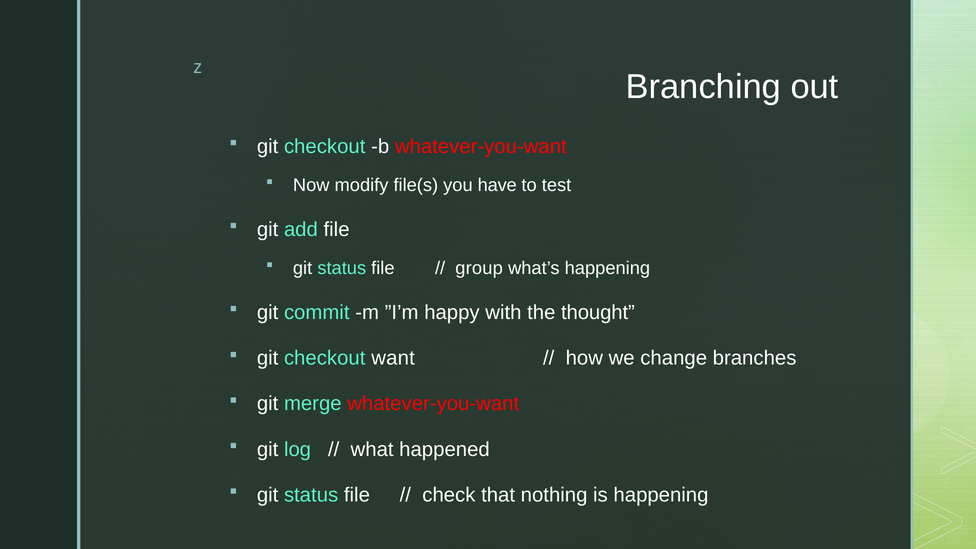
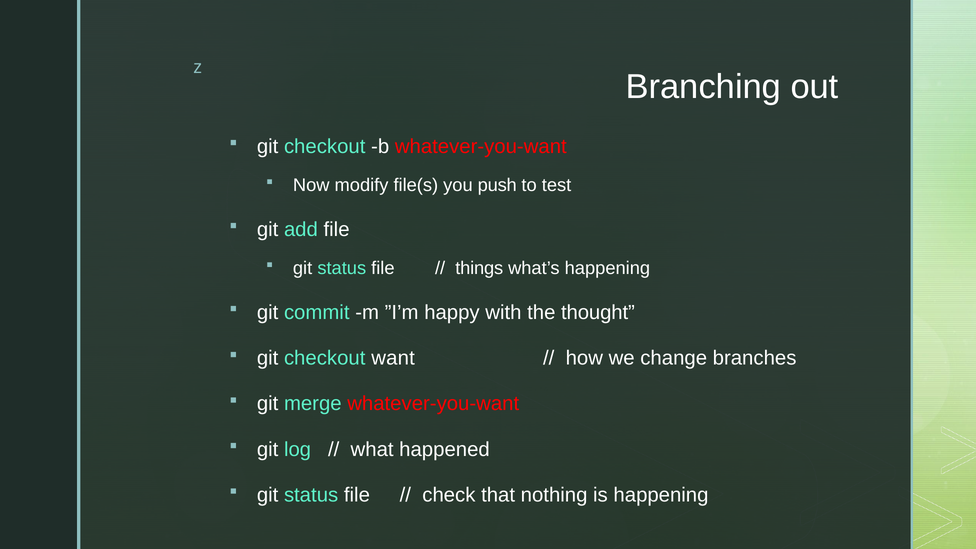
have: have -> push (497, 185)
group: group -> things (479, 268)
